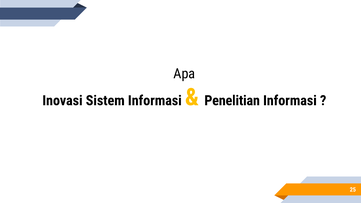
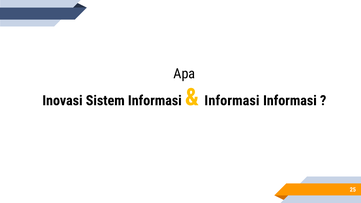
Penelitian: Penelitian -> Informasi (232, 101)
